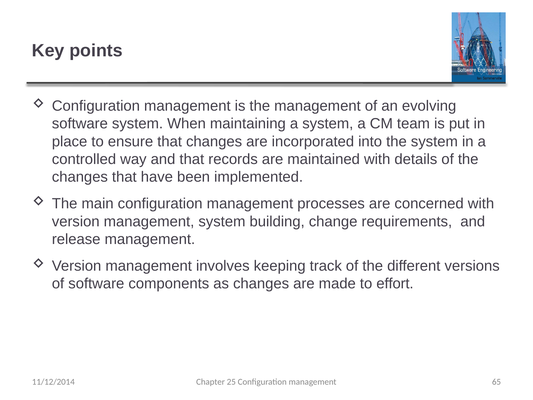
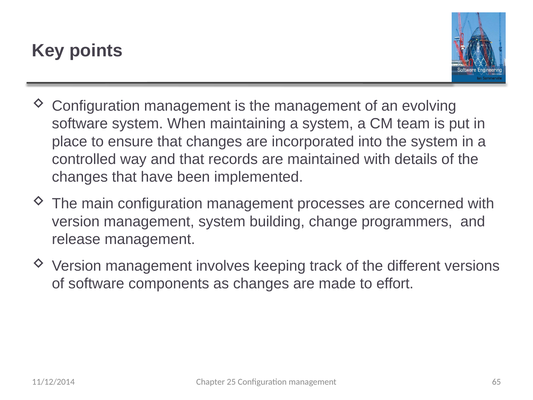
requirements: requirements -> programmers (407, 221)
